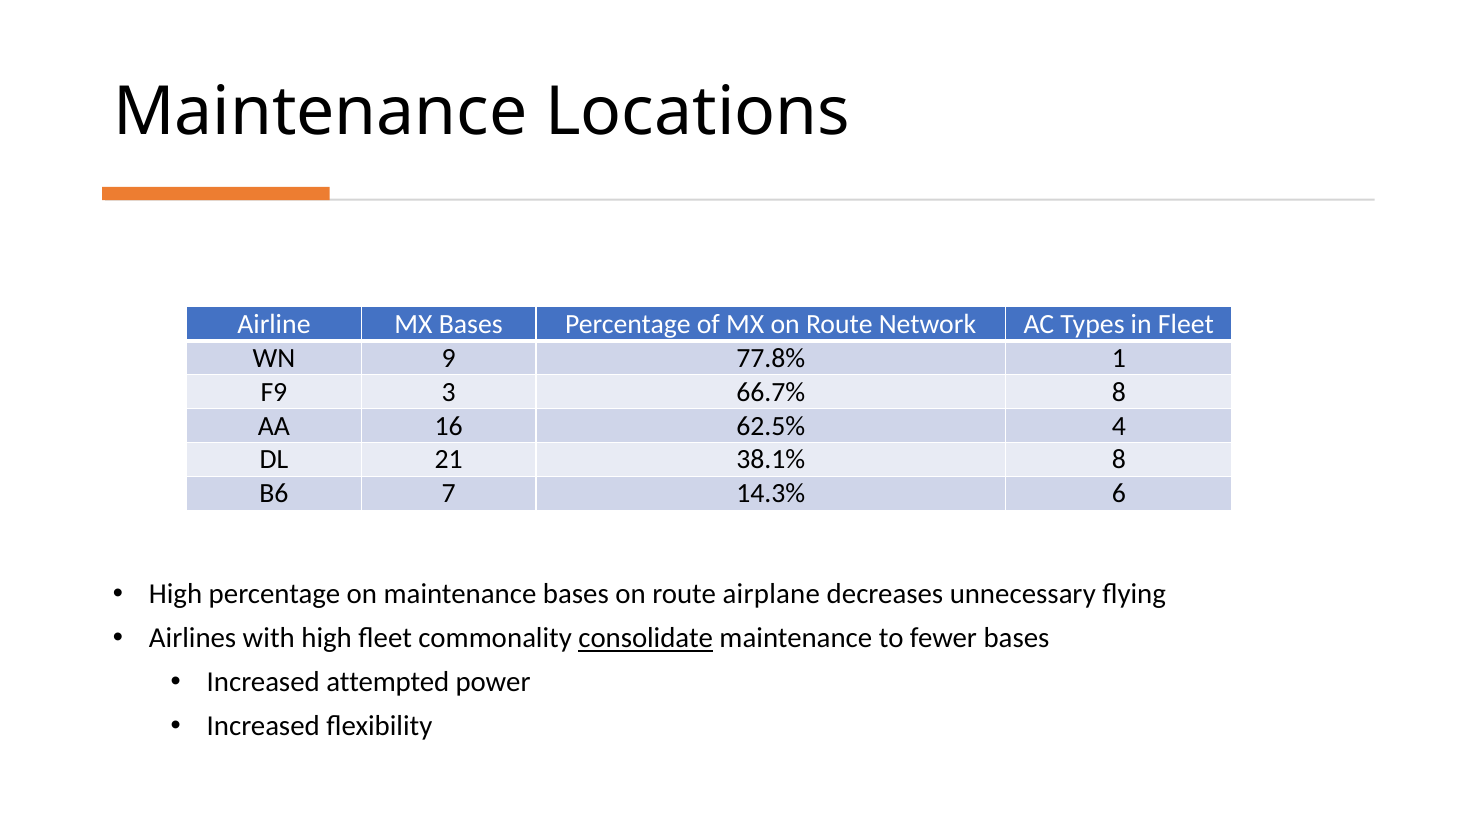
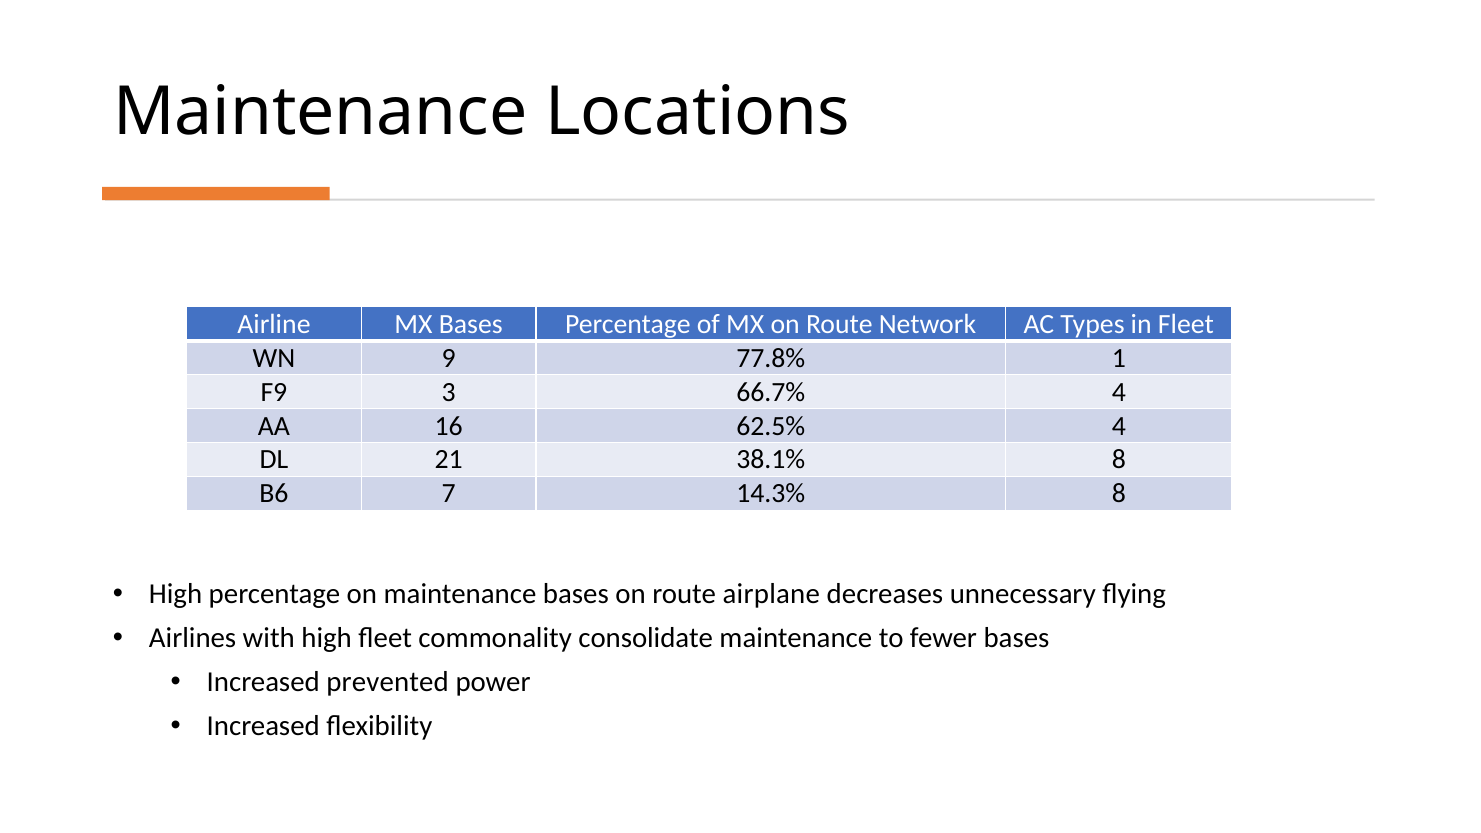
66.7% 8: 8 -> 4 (1119, 392)
14.3% 6: 6 -> 8 (1119, 494)
consolidate underline: present -> none (646, 638)
attempted: attempted -> prevented (388, 682)
